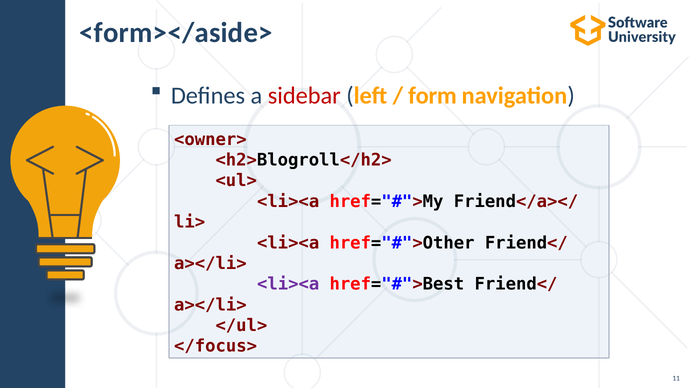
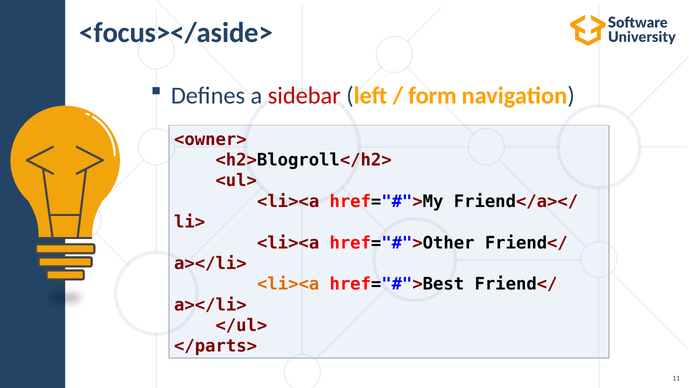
<form></aside>: <form></aside> -> <focus></aside> (176, 33)
<li><a colour: purple -> orange (288, 284)
</focus>: </focus> -> </parts> (216, 346)
